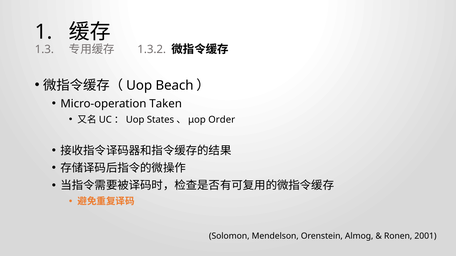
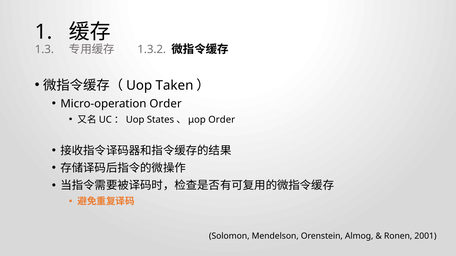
Beach: Beach -> Taken (174, 85)
Micro-operation Taken: Taken -> Order (166, 104)
